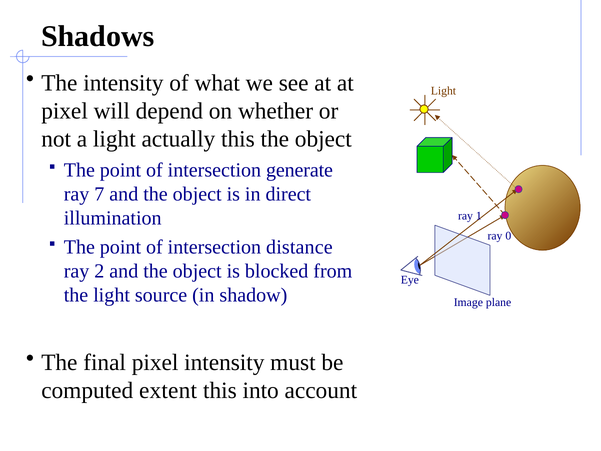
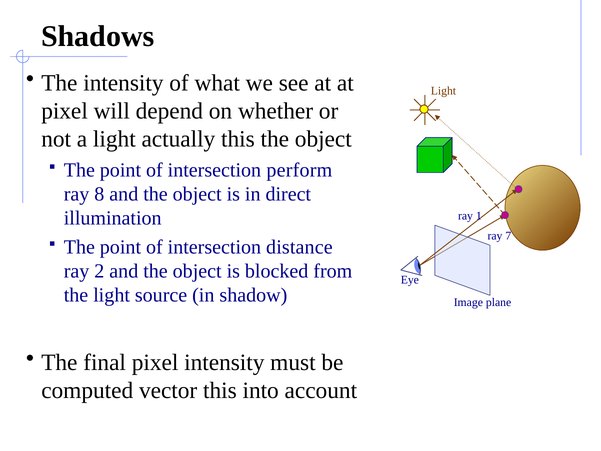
generate: generate -> perform (299, 170)
7: 7 -> 8 (99, 194)
0: 0 -> 7 (508, 236)
extent: extent -> vector (168, 390)
